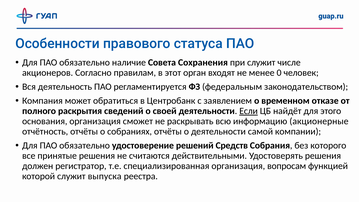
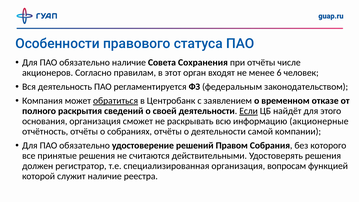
при служит: служит -> отчёты (261, 63)
0: 0 -> 6 (279, 73)
обратиться underline: none -> present (116, 101)
Средств: Средств -> Правом (232, 146)
служит выпуска: выпуска -> наличие (105, 176)
